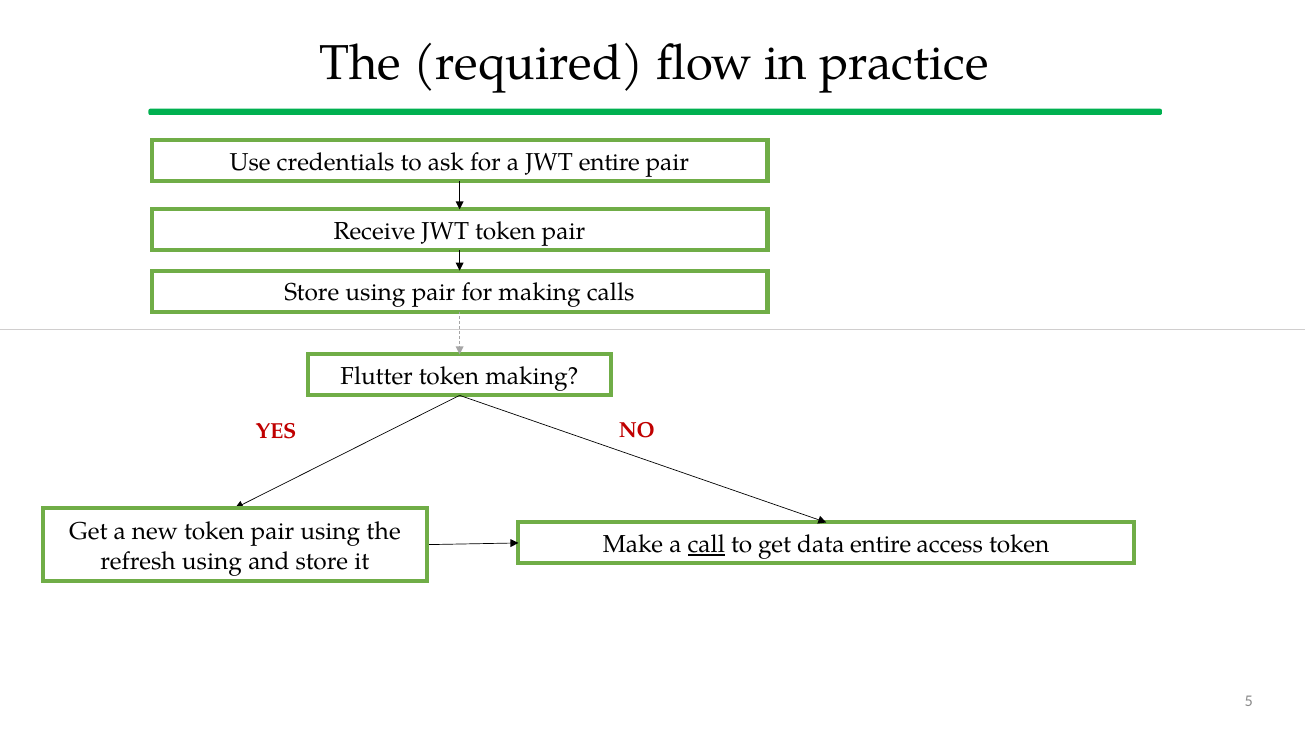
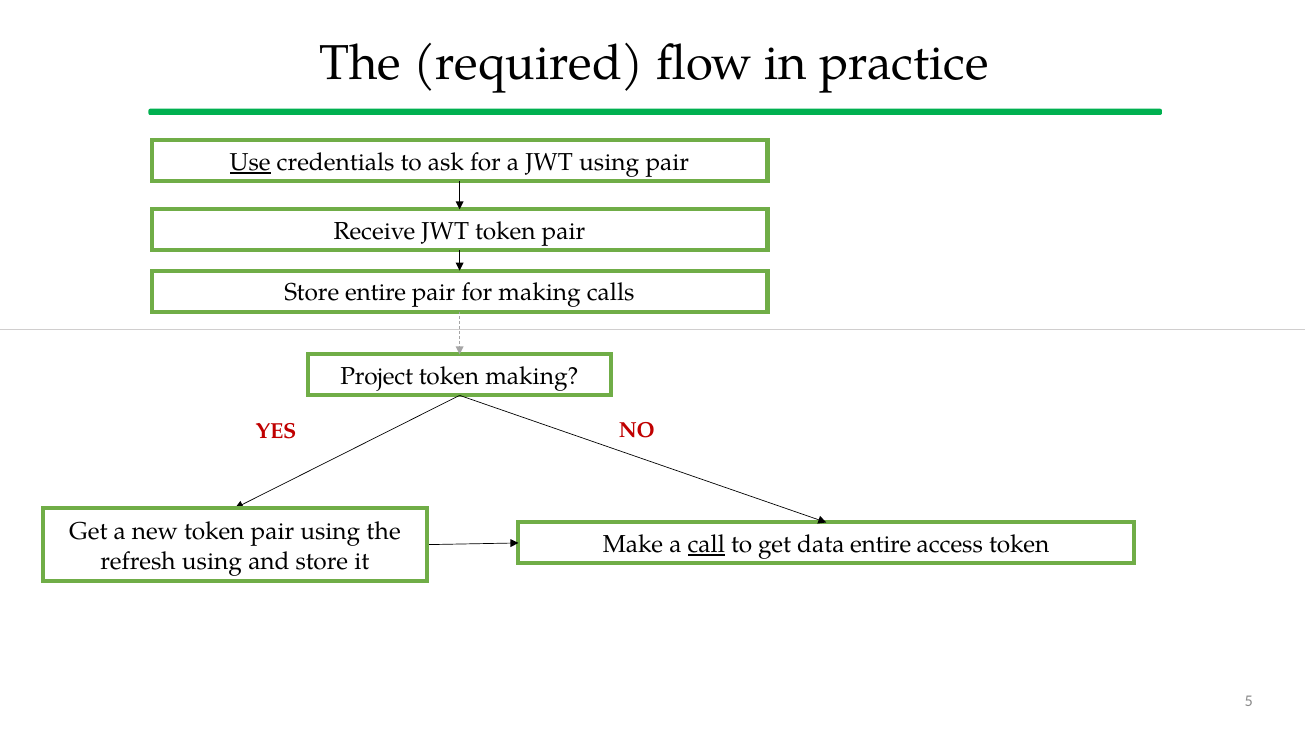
Use underline: none -> present (250, 163)
JWT entire: entire -> using (609, 163)
Store using: using -> entire (376, 293)
Flutter: Flutter -> Project (377, 377)
